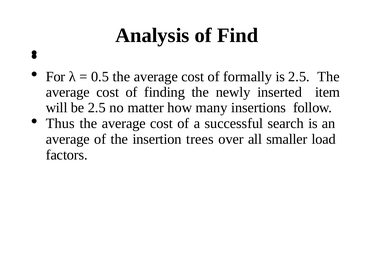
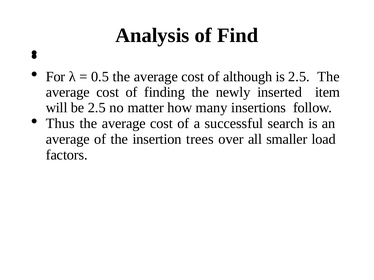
formally: formally -> although (248, 77)
